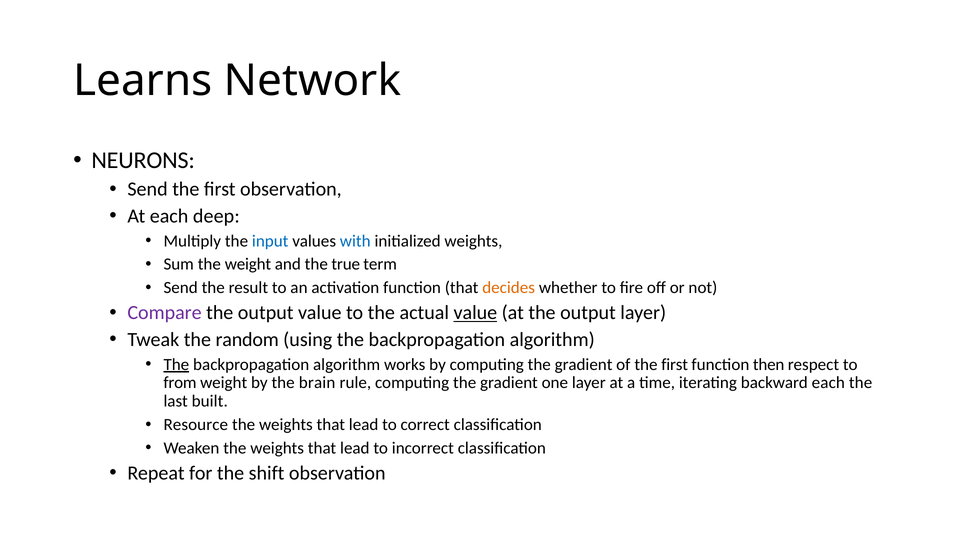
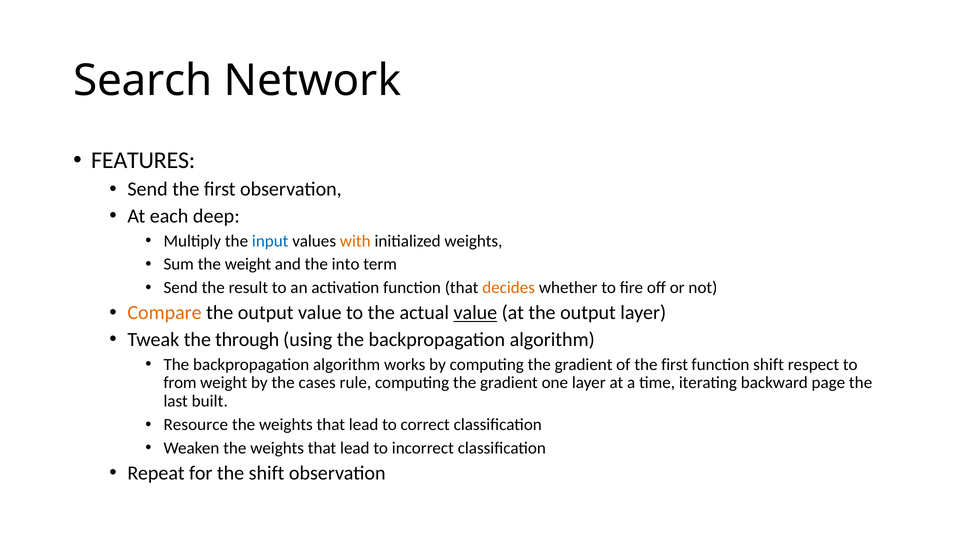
Learns: Learns -> Search (143, 81)
NEURONS: NEURONS -> FEATURES (143, 161)
with colour: blue -> orange (355, 241)
true: true -> into (346, 264)
Compare colour: purple -> orange (165, 313)
random: random -> through (247, 339)
The underline: present -> none (176, 364)
function then: then -> shift (769, 364)
brain: brain -> cases (317, 383)
backward each: each -> page (828, 383)
